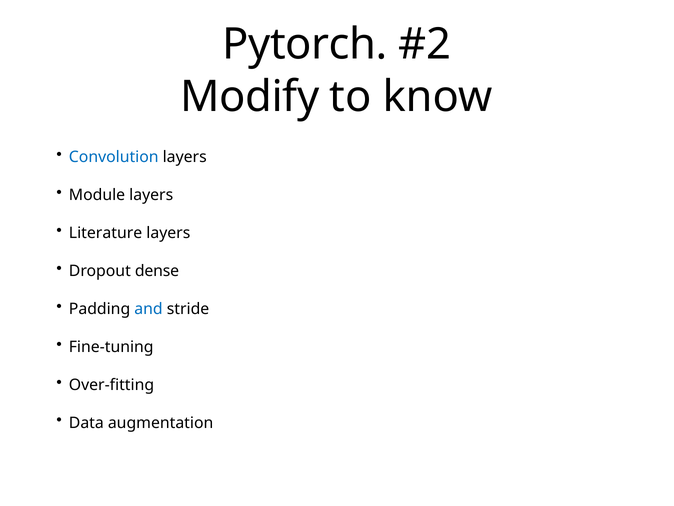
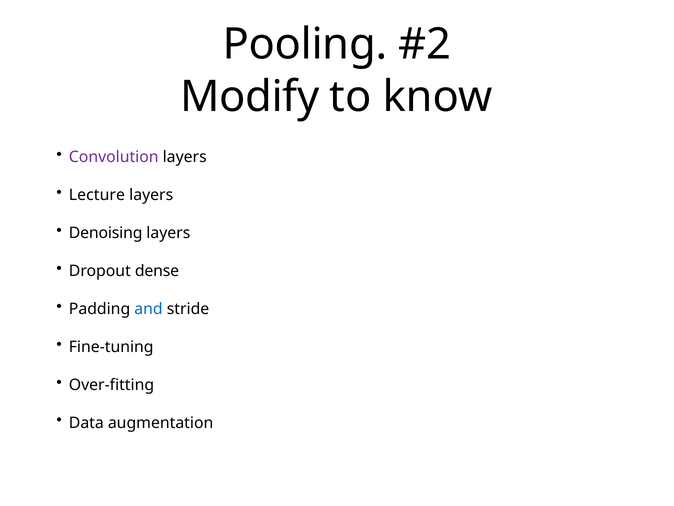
Pytorch: Pytorch -> Pooling (305, 44)
Convolution colour: blue -> purple (114, 157)
Module: Module -> Lecture (97, 195)
Literature: Literature -> Denoising (106, 233)
